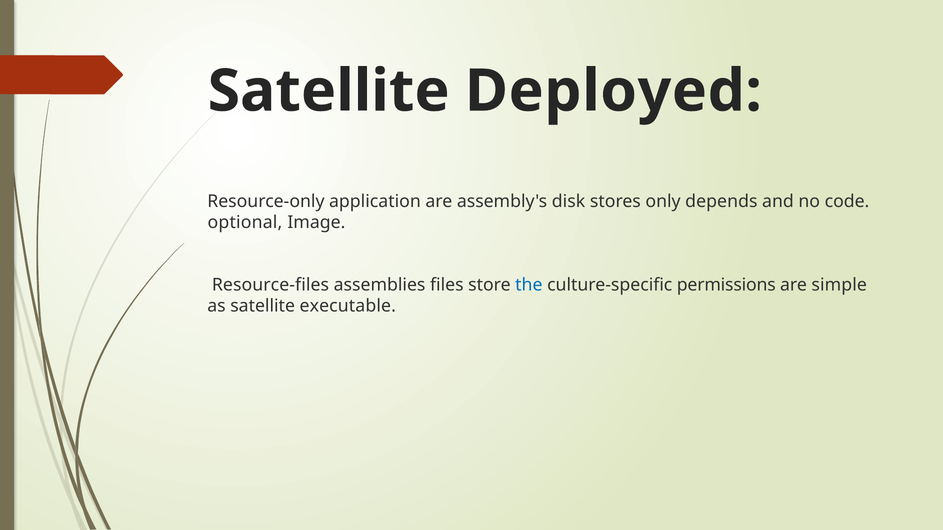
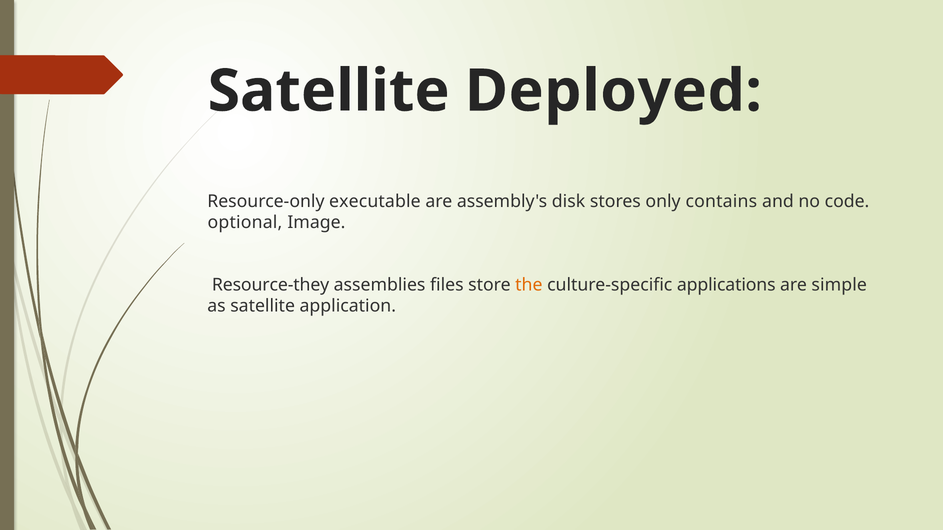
application: application -> executable (375, 202)
depends: depends -> contains (721, 202)
Resource-files: Resource-files -> Resource-they (271, 285)
the colour: blue -> orange (529, 285)
permissions: permissions -> applications (726, 285)
executable: executable -> application (348, 306)
